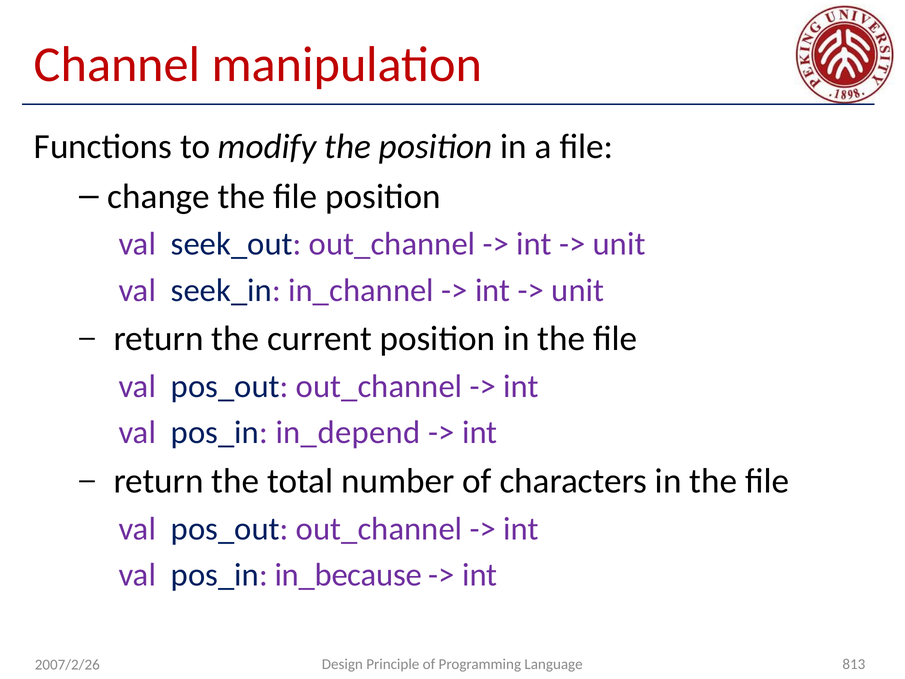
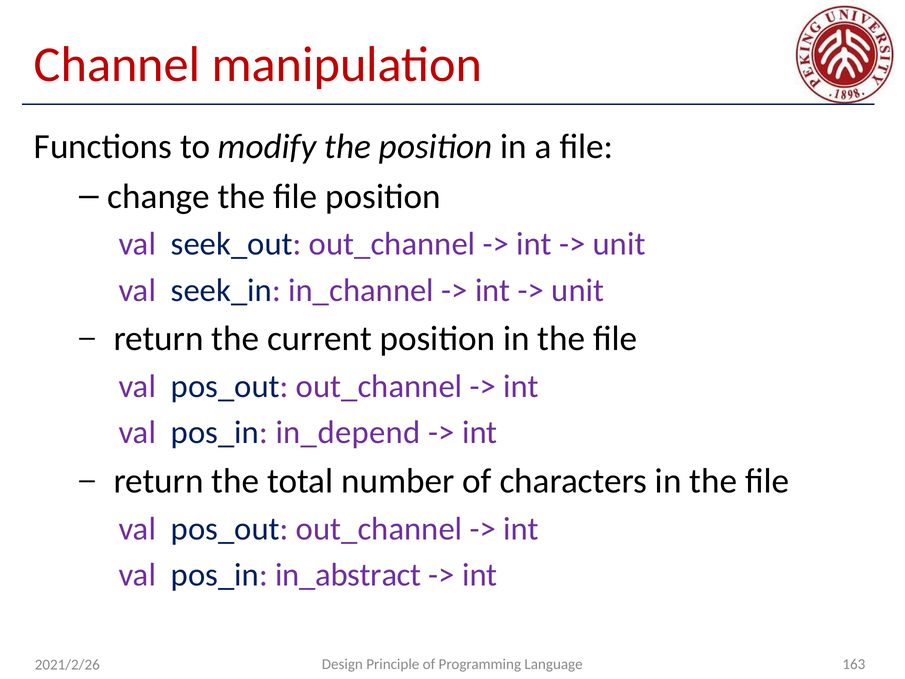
in_because: in_because -> in_abstract (348, 575)
813: 813 -> 163 (854, 664)
2007/2/26: 2007/2/26 -> 2021/2/26 (67, 664)
